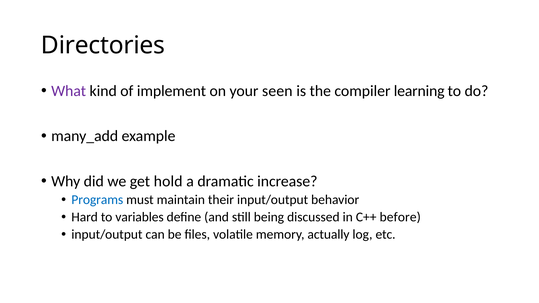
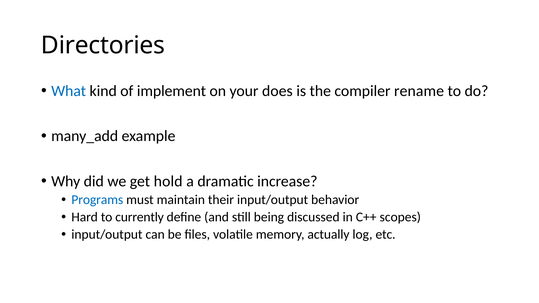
What colour: purple -> blue (69, 91)
seen: seen -> does (277, 91)
learning: learning -> rename (419, 91)
variables: variables -> currently (140, 217)
before: before -> scopes (400, 217)
